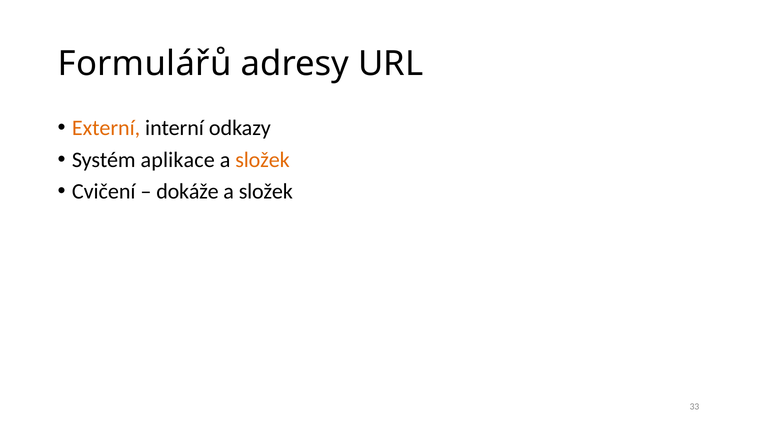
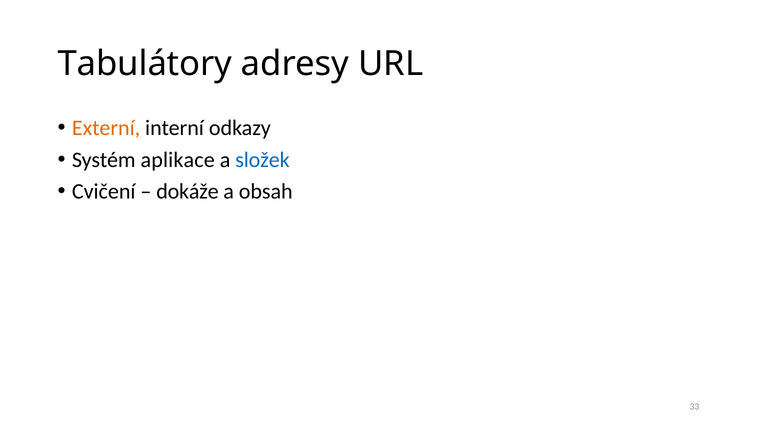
Formulářů: Formulářů -> Tabulátory (145, 64)
složek colour: orange -> blue (263, 160)
složek: složek -> obsah (266, 191)
